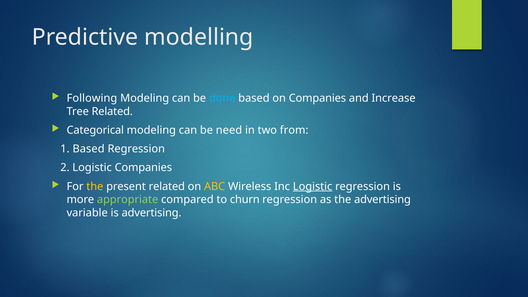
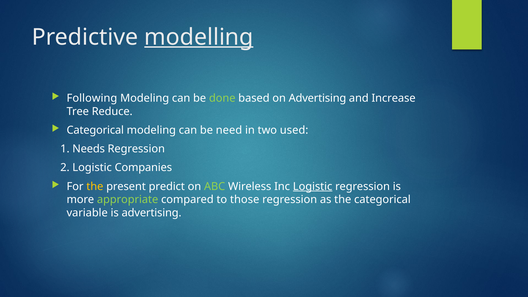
modelling underline: none -> present (199, 37)
done colour: light blue -> light green (222, 98)
on Companies: Companies -> Advertising (317, 98)
Tree Related: Related -> Reduce (112, 112)
from: from -> used (294, 130)
1 Based: Based -> Needs (89, 149)
present related: related -> predict (167, 186)
ABC colour: yellow -> light green (215, 186)
churn: churn -> those (245, 200)
the advertising: advertising -> categorical (382, 200)
